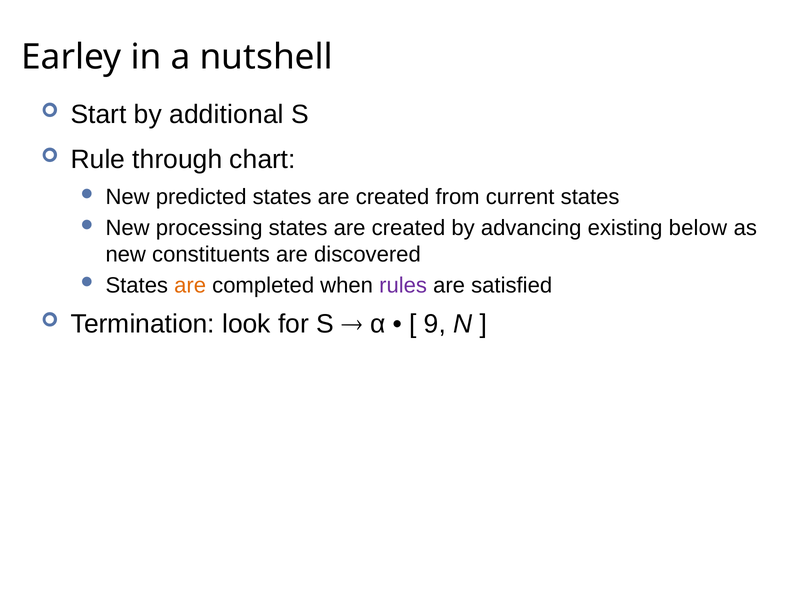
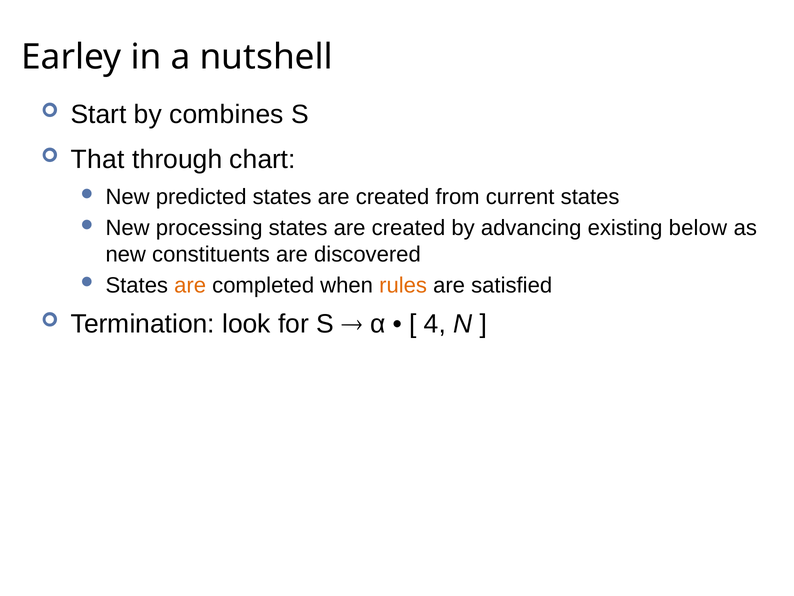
additional: additional -> combines (226, 114)
Rule: Rule -> That (98, 159)
rules colour: purple -> orange (403, 285)
9: 9 -> 4 (435, 324)
